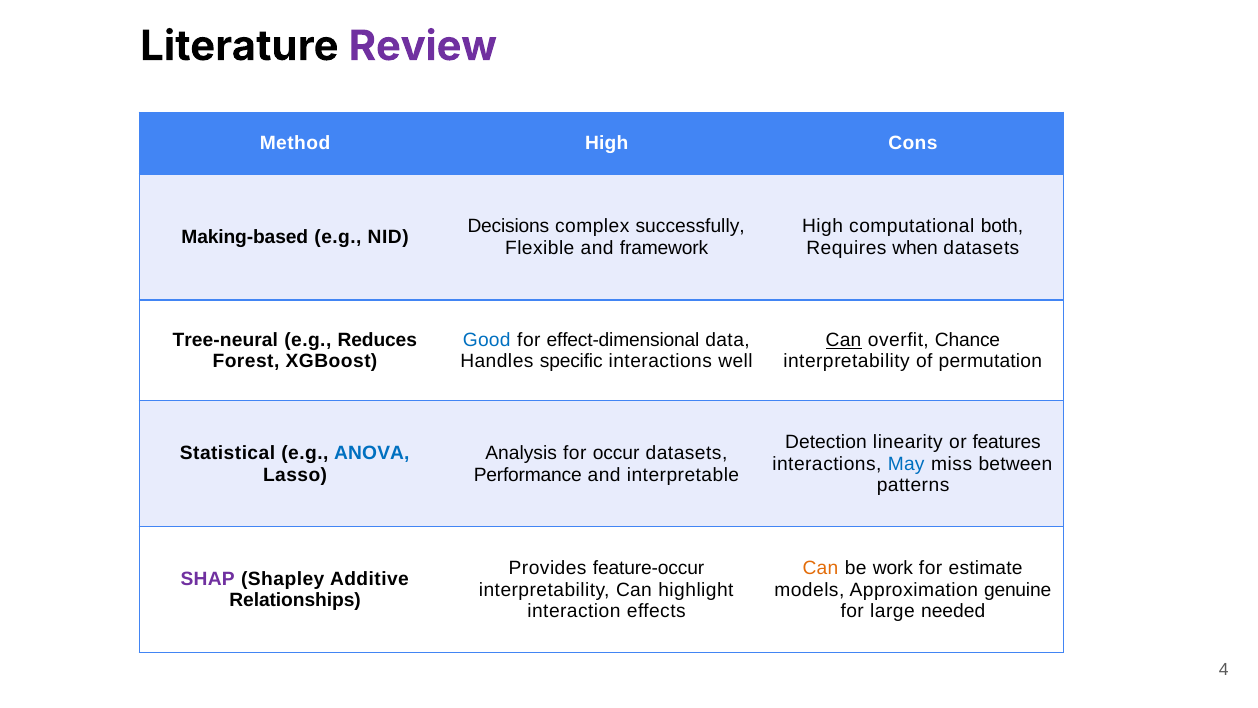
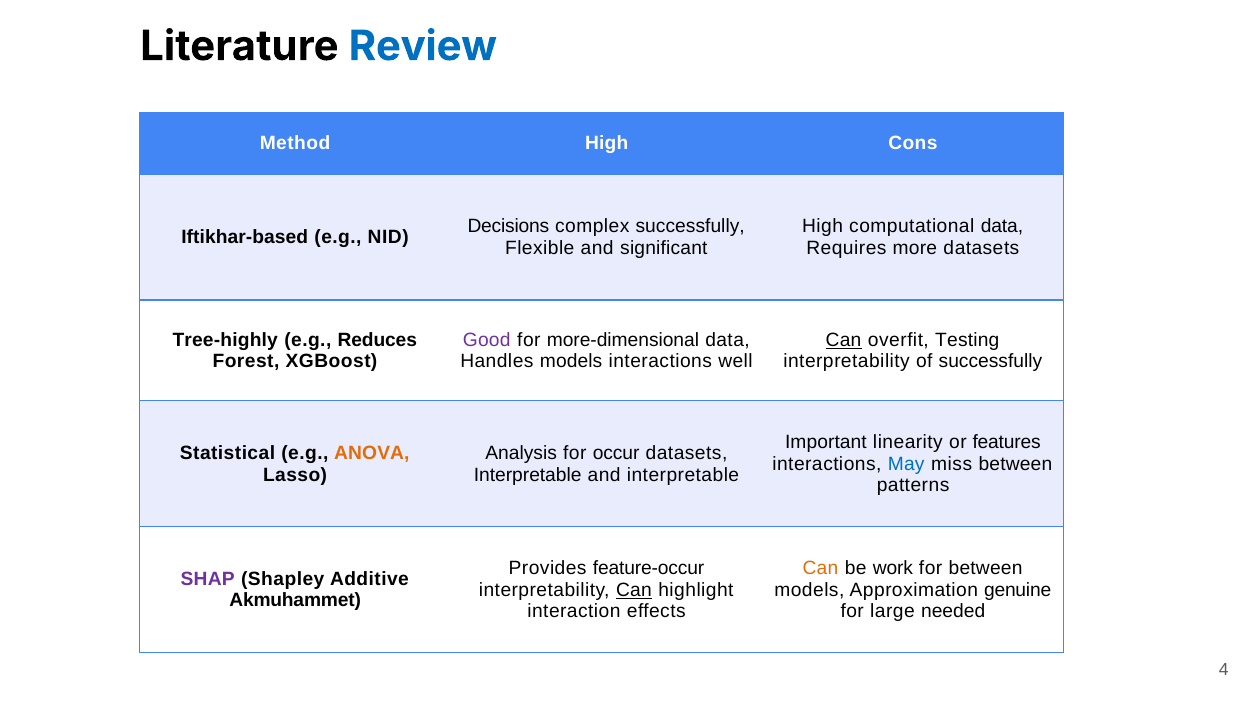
Review colour: purple -> blue (423, 46)
computational both: both -> data (1002, 226)
Making-based: Making-based -> Iftikhar-based (245, 237)
framework: framework -> significant (664, 248)
when: when -> more (915, 248)
Tree-neural: Tree-neural -> Tree-highly (225, 340)
Good colour: blue -> purple (487, 340)
effect-dimensional: effect-dimensional -> more-dimensional (623, 340)
Chance: Chance -> Testing (967, 340)
Handles specific: specific -> models (571, 361)
of permutation: permutation -> successfully (990, 361)
Detection: Detection -> Important (826, 442)
ANOVA colour: blue -> orange (372, 453)
Performance: Performance -> Interpretable (528, 474)
for estimate: estimate -> between (986, 568)
Can underline: none -> present (634, 590)
Relationships: Relationships -> Akmuhammet (295, 600)
